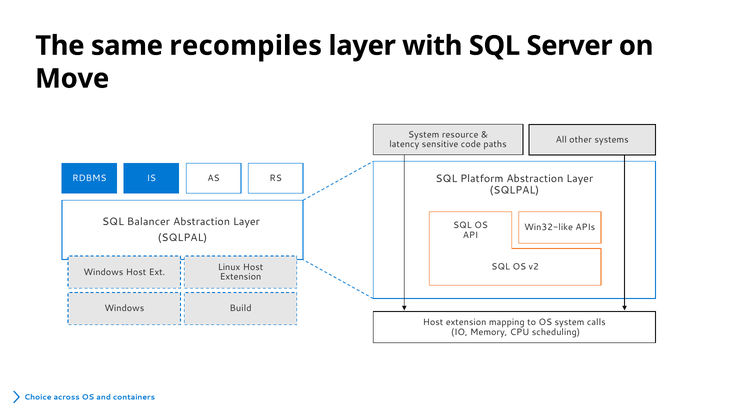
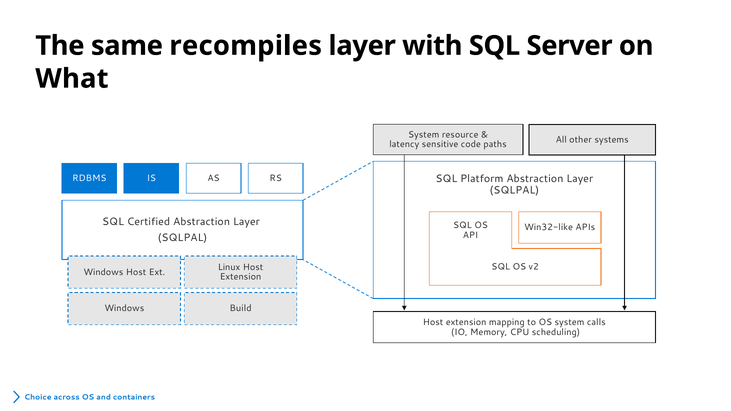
Move: Move -> What (72, 79)
Balancer: Balancer -> Certified (148, 222)
